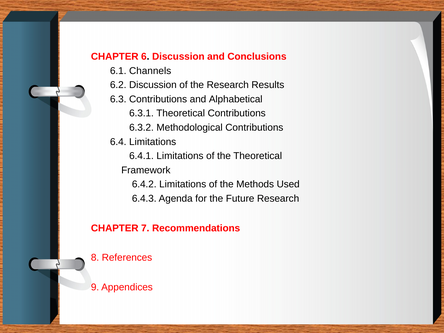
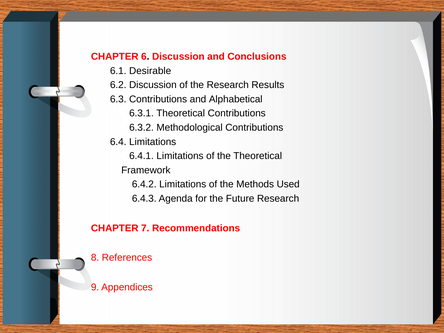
Channels: Channels -> Desirable (150, 71)
